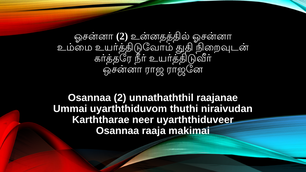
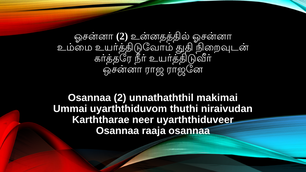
raajanae: raajanae -> makimai (217, 98)
raaja makimai: makimai -> osannaa (189, 131)
